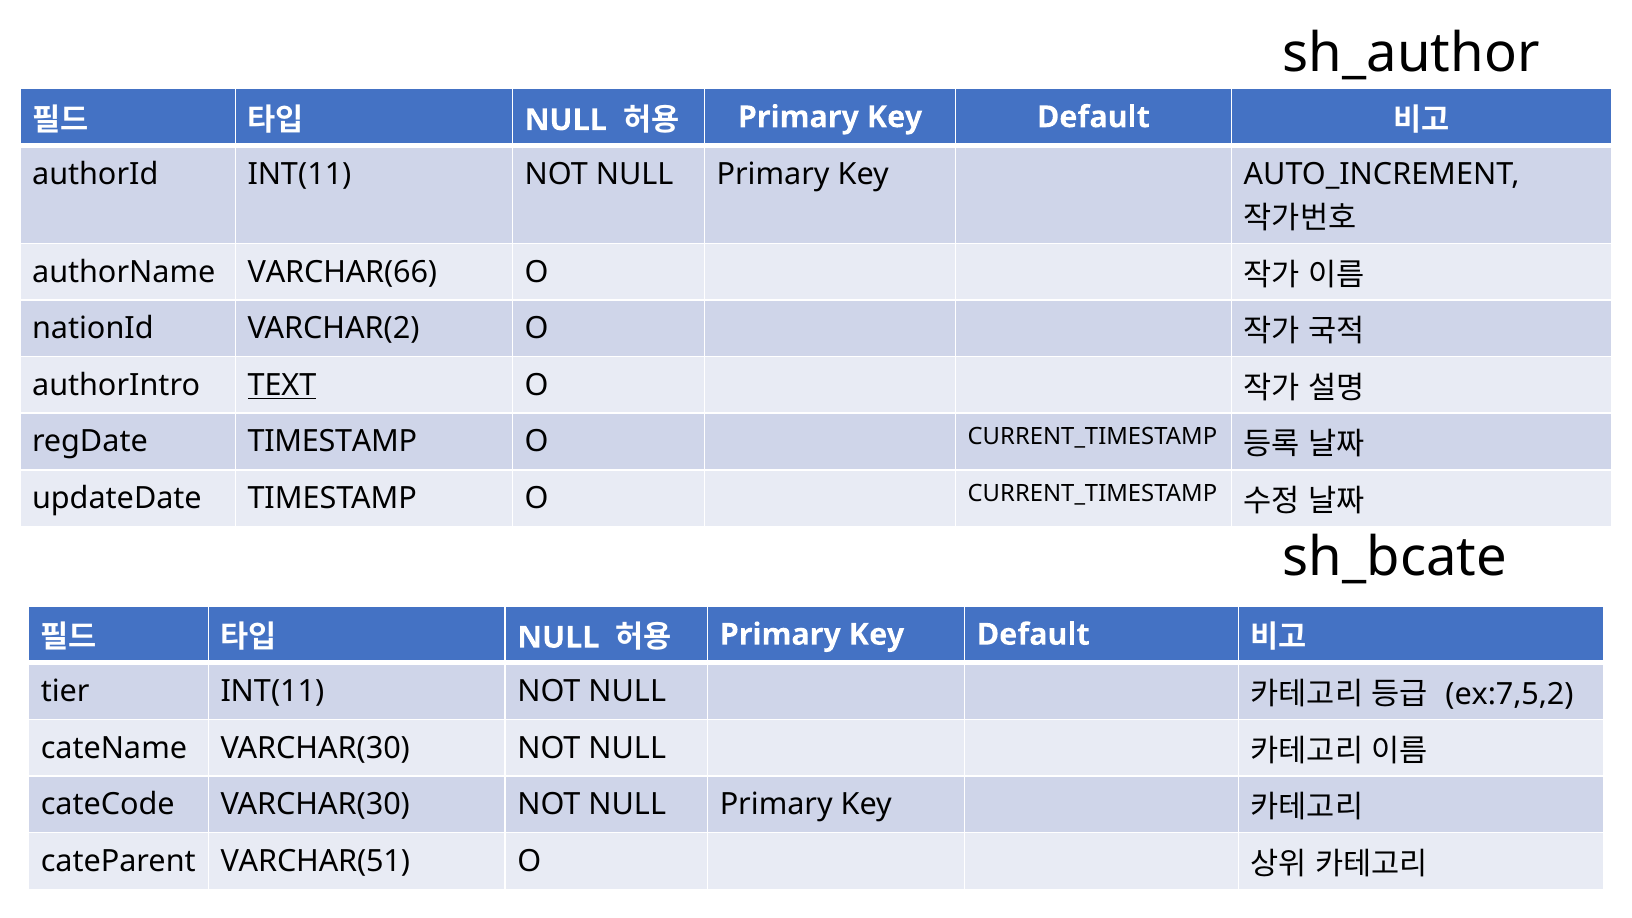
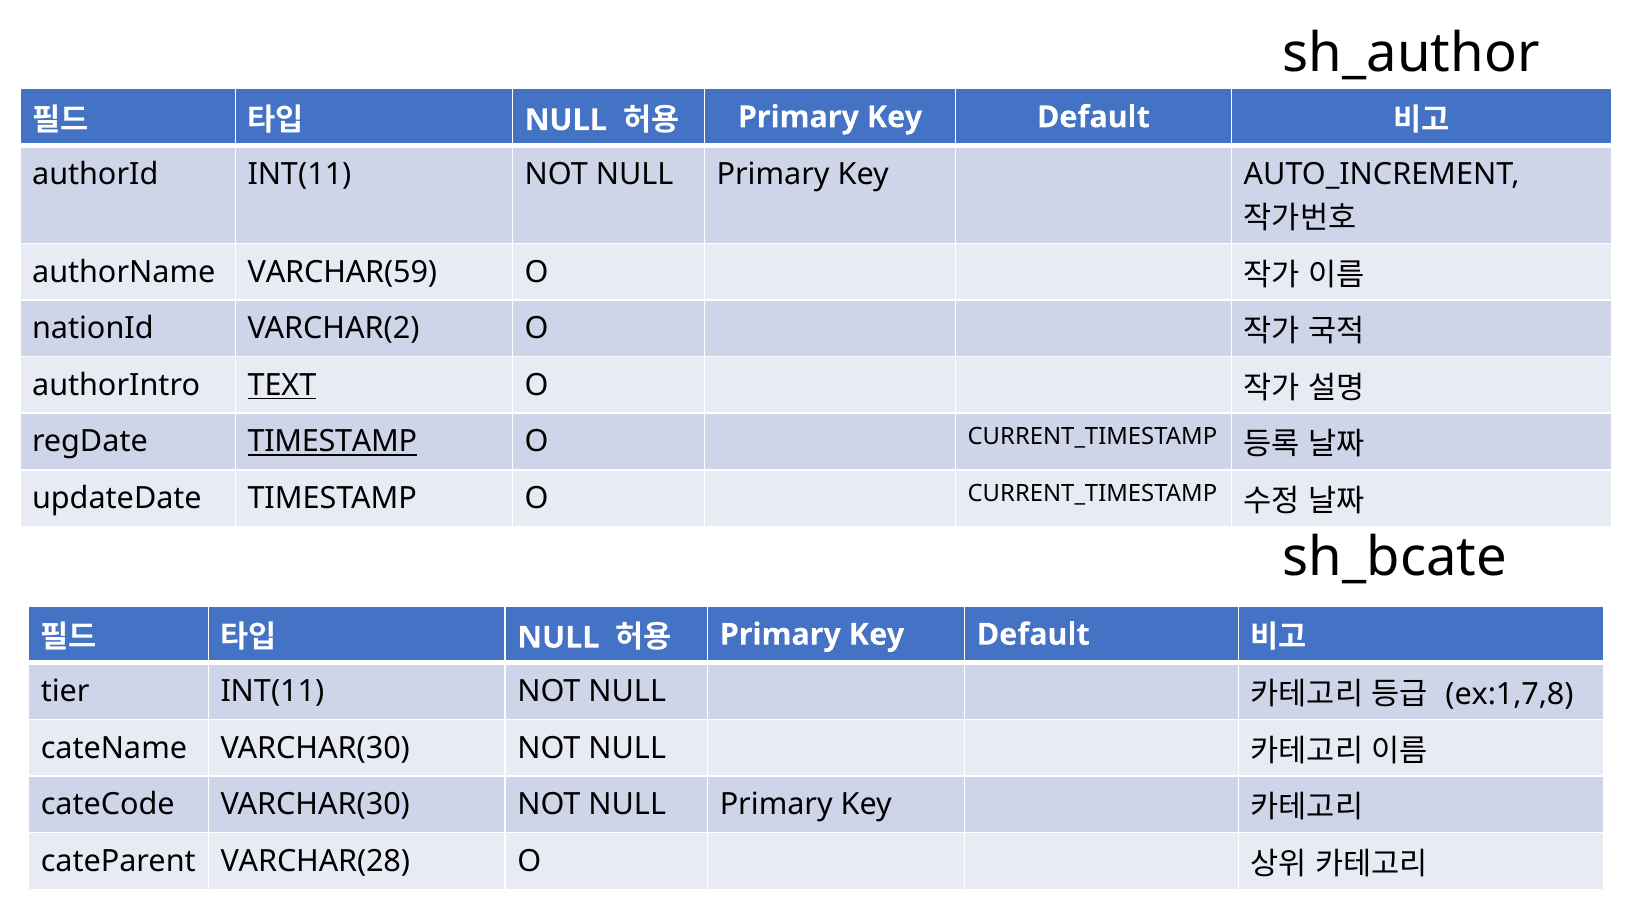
VARCHAR(66: VARCHAR(66 -> VARCHAR(59 (342, 272)
TIMESTAMP underline: none -> present (332, 442)
ex:7,5,2: ex:7,5,2 -> ex:1,7,8 (1510, 694)
VARCHAR(51: VARCHAR(51 -> VARCHAR(28 (315, 861)
